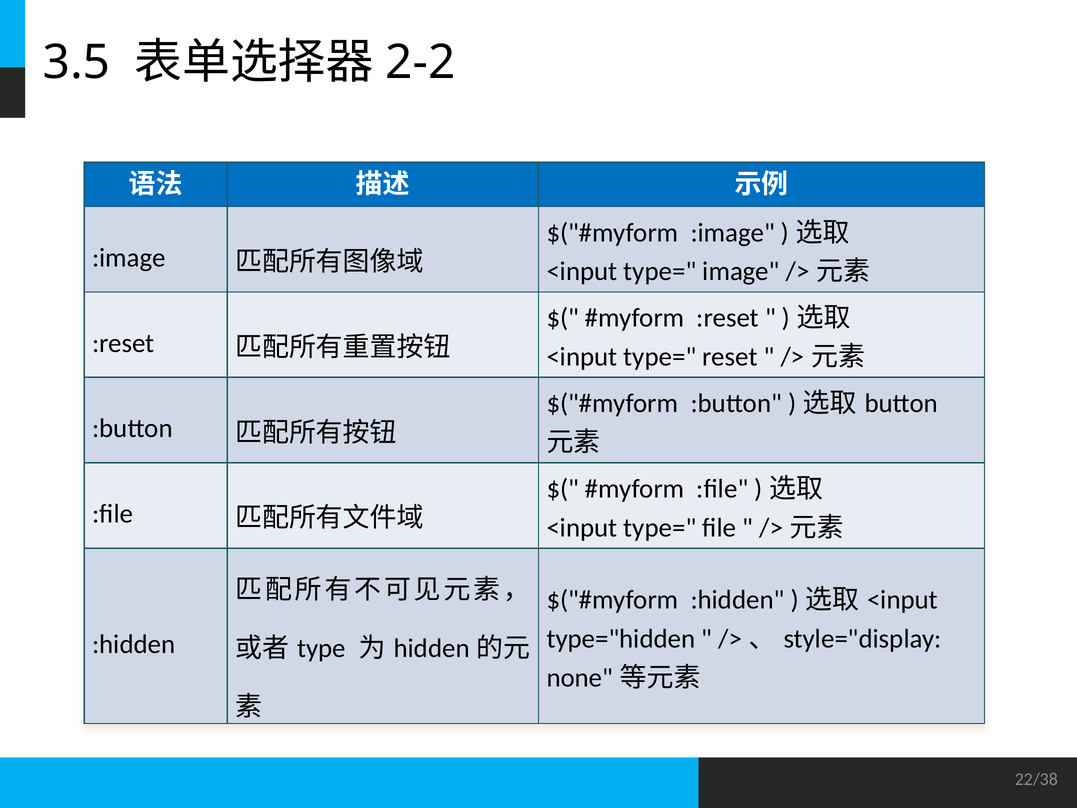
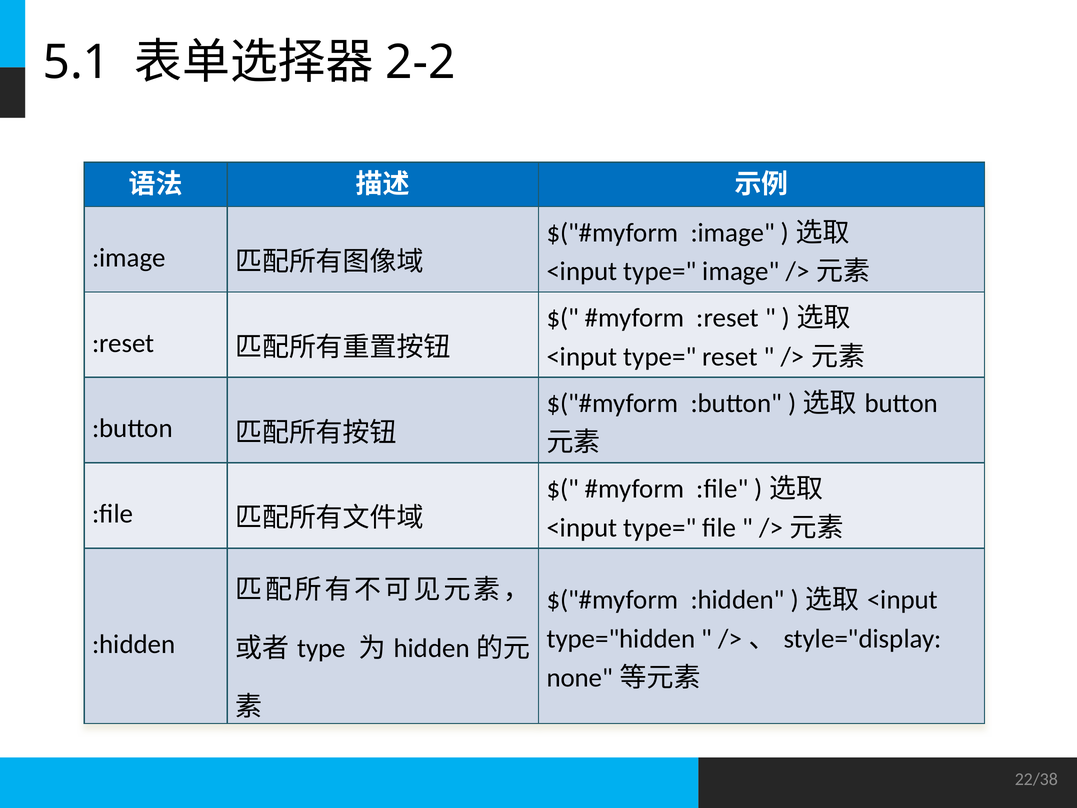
3.5: 3.5 -> 5.1 (77, 62)
